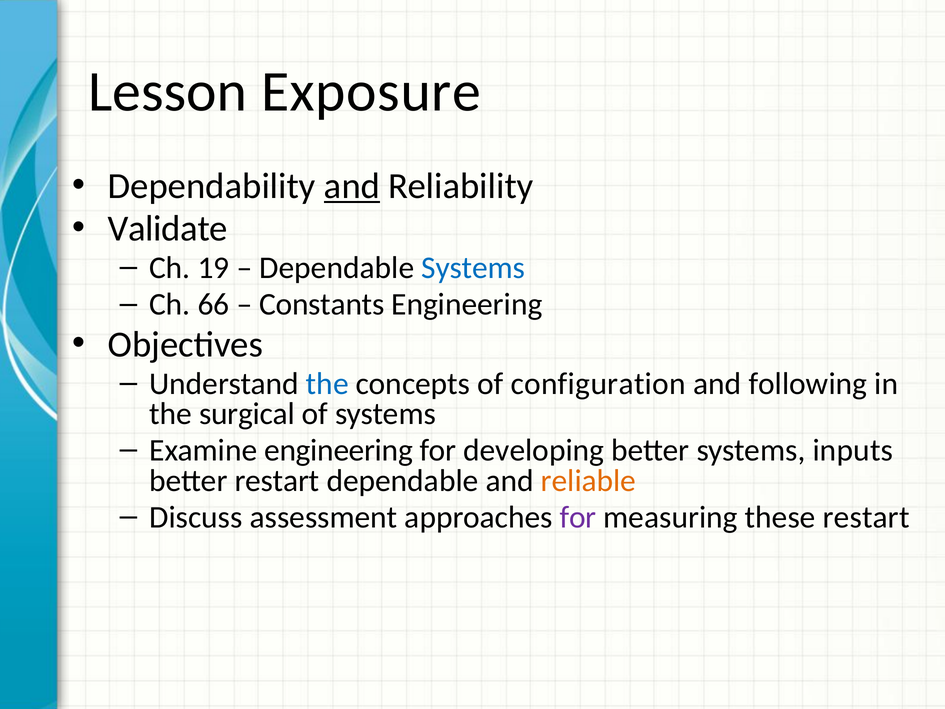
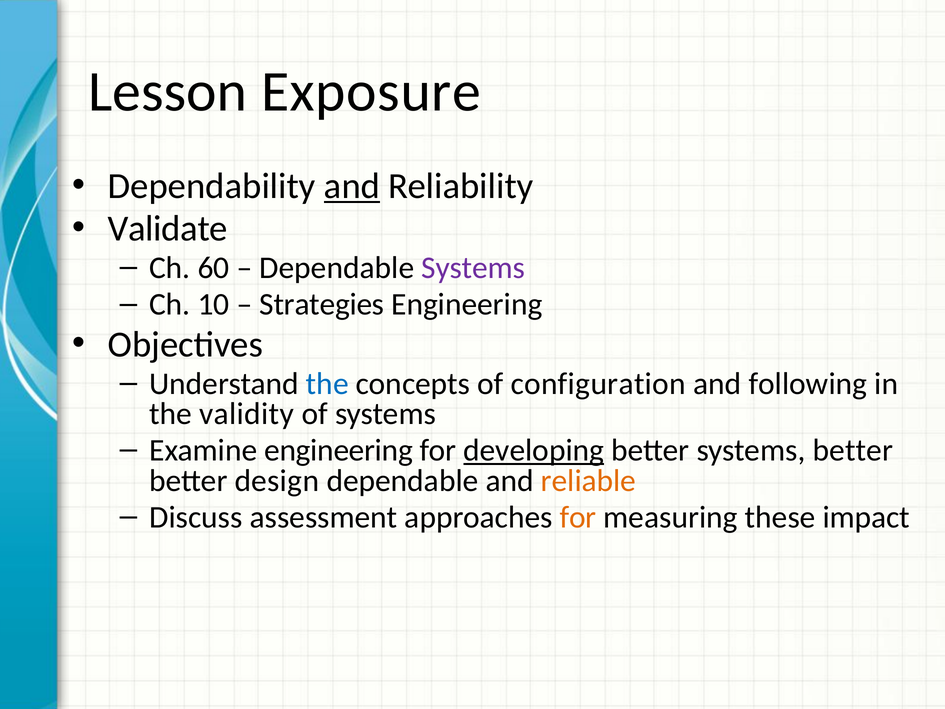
19: 19 -> 60 (213, 268)
Systems colour: blue -> purple (473, 268)
66: 66 -> 10 (213, 304)
Constants: Constants -> Strategies (322, 304)
surgical: surgical -> validity (247, 414)
developing underline: none -> present (534, 450)
systems inputs: inputs -> better (853, 450)
better restart: restart -> design (277, 481)
for colour: purple -> orange (578, 517)
these restart: restart -> impact (866, 517)
